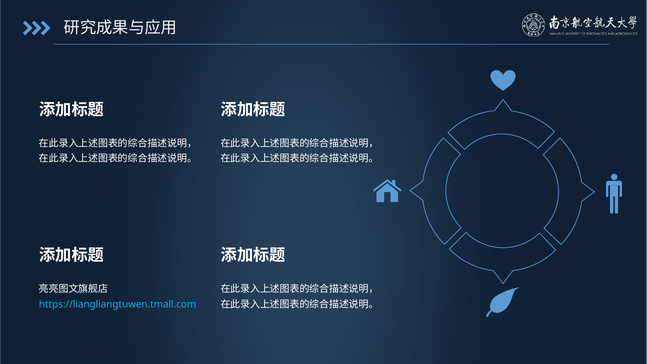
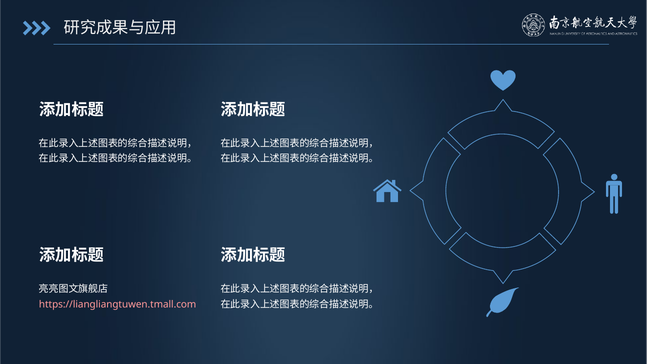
https://liangliangtuwen.tmall.com colour: light blue -> pink (118, 304)
